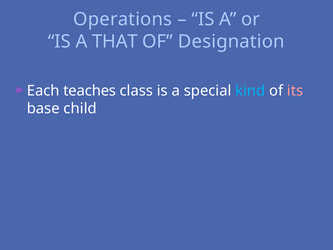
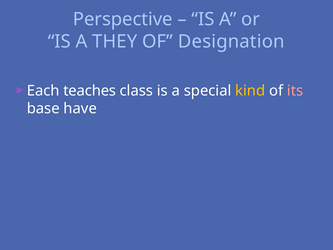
Operations: Operations -> Perspective (123, 19)
THAT: THAT -> THEY (115, 42)
kind colour: light blue -> yellow (250, 91)
child: child -> have (80, 108)
